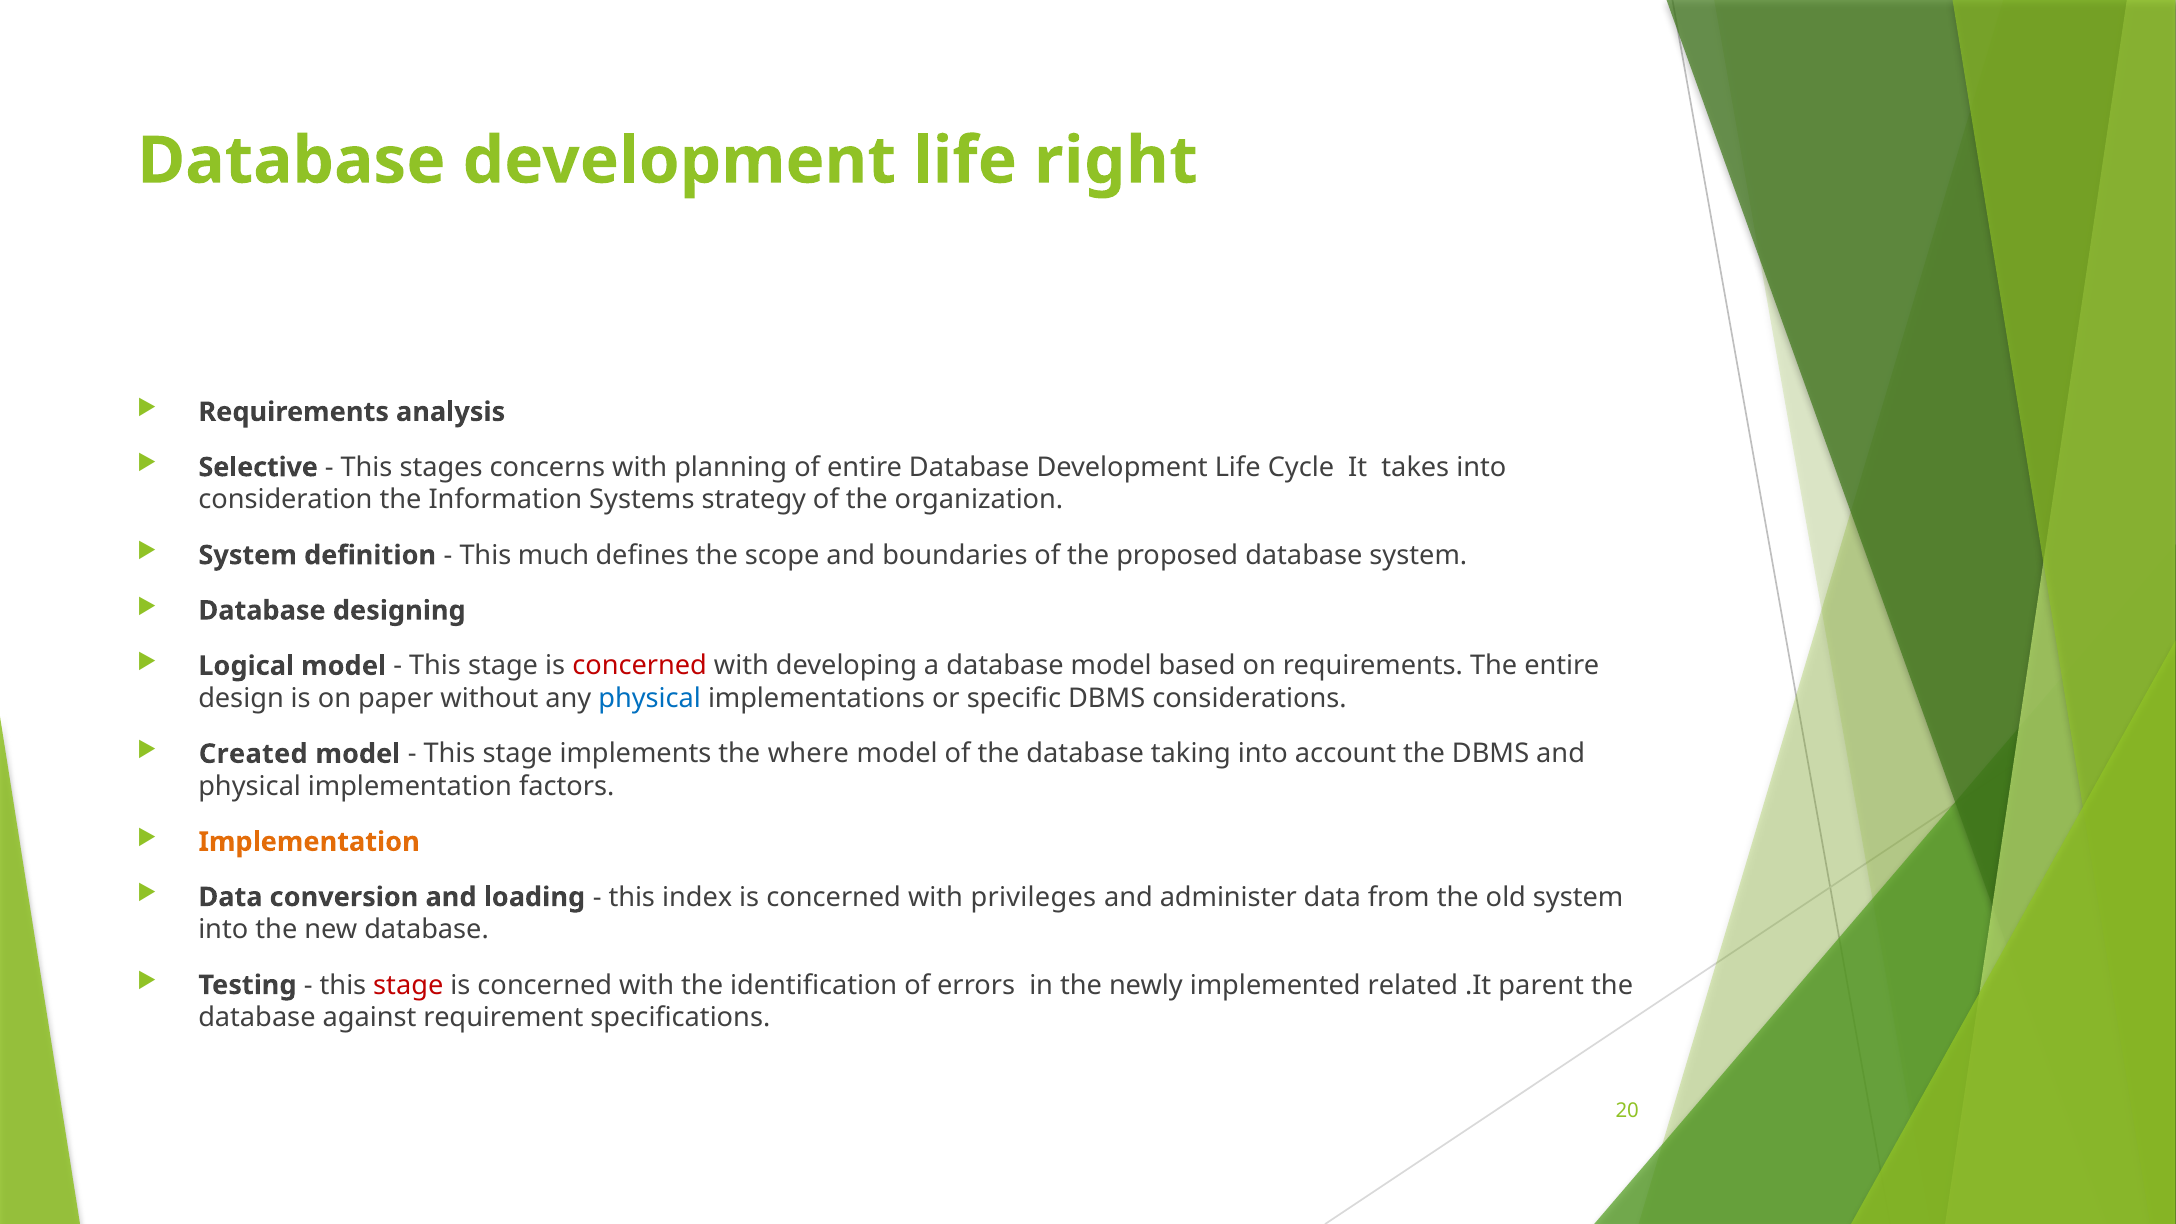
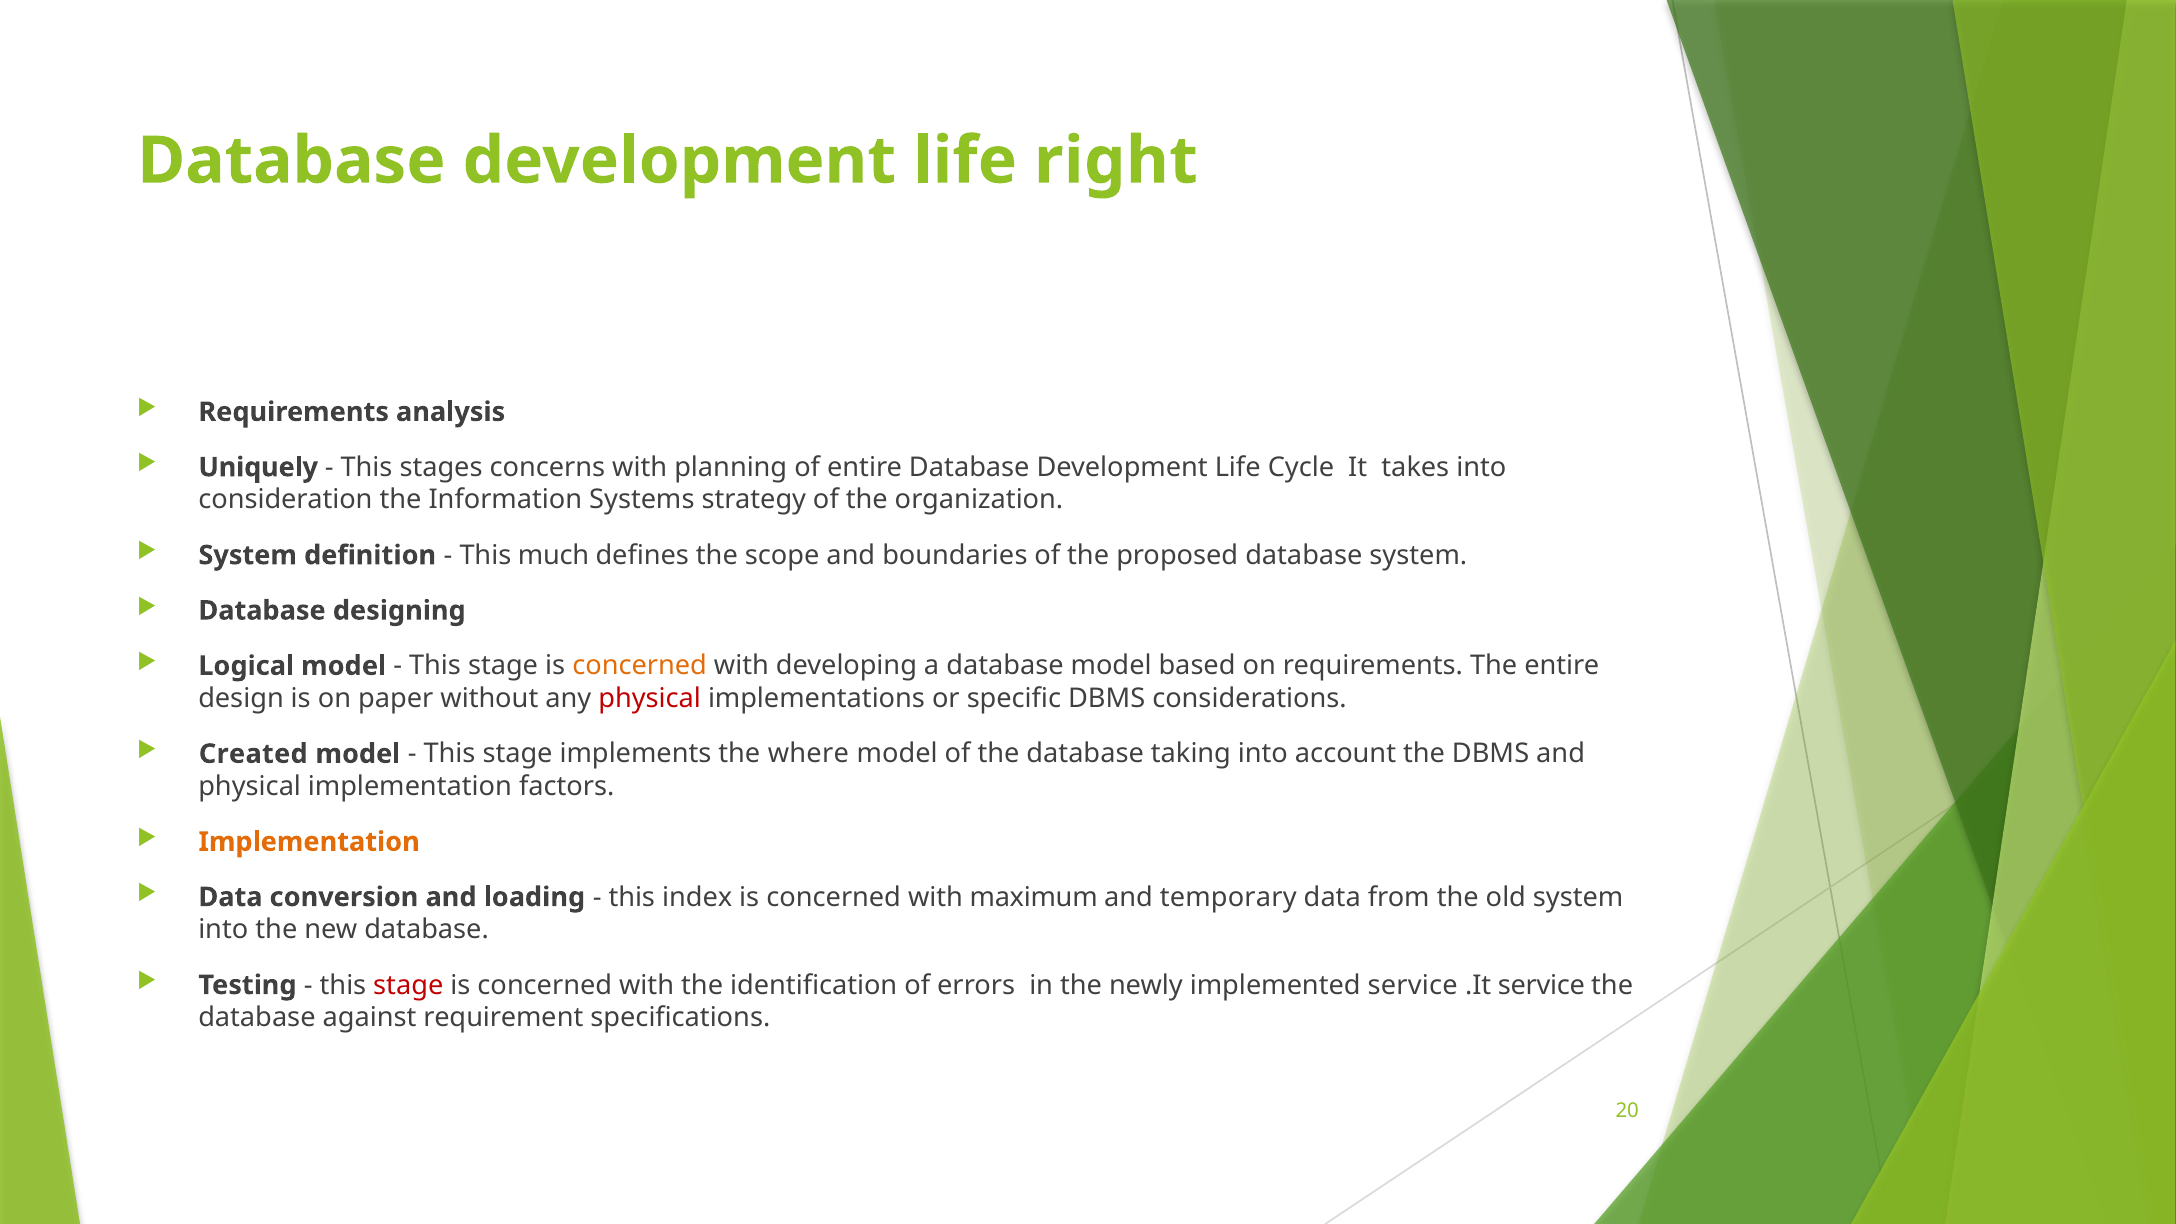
Selective: Selective -> Uniquely (258, 467)
concerned colour: red -> orange (640, 666)
physical colour: blue -> red (650, 699)
privileges: privileges -> maximum (1034, 897)
administer: administer -> temporary (1228, 897)
implemented related: related -> service (1413, 985)
.It parent: parent -> service (1541, 985)
